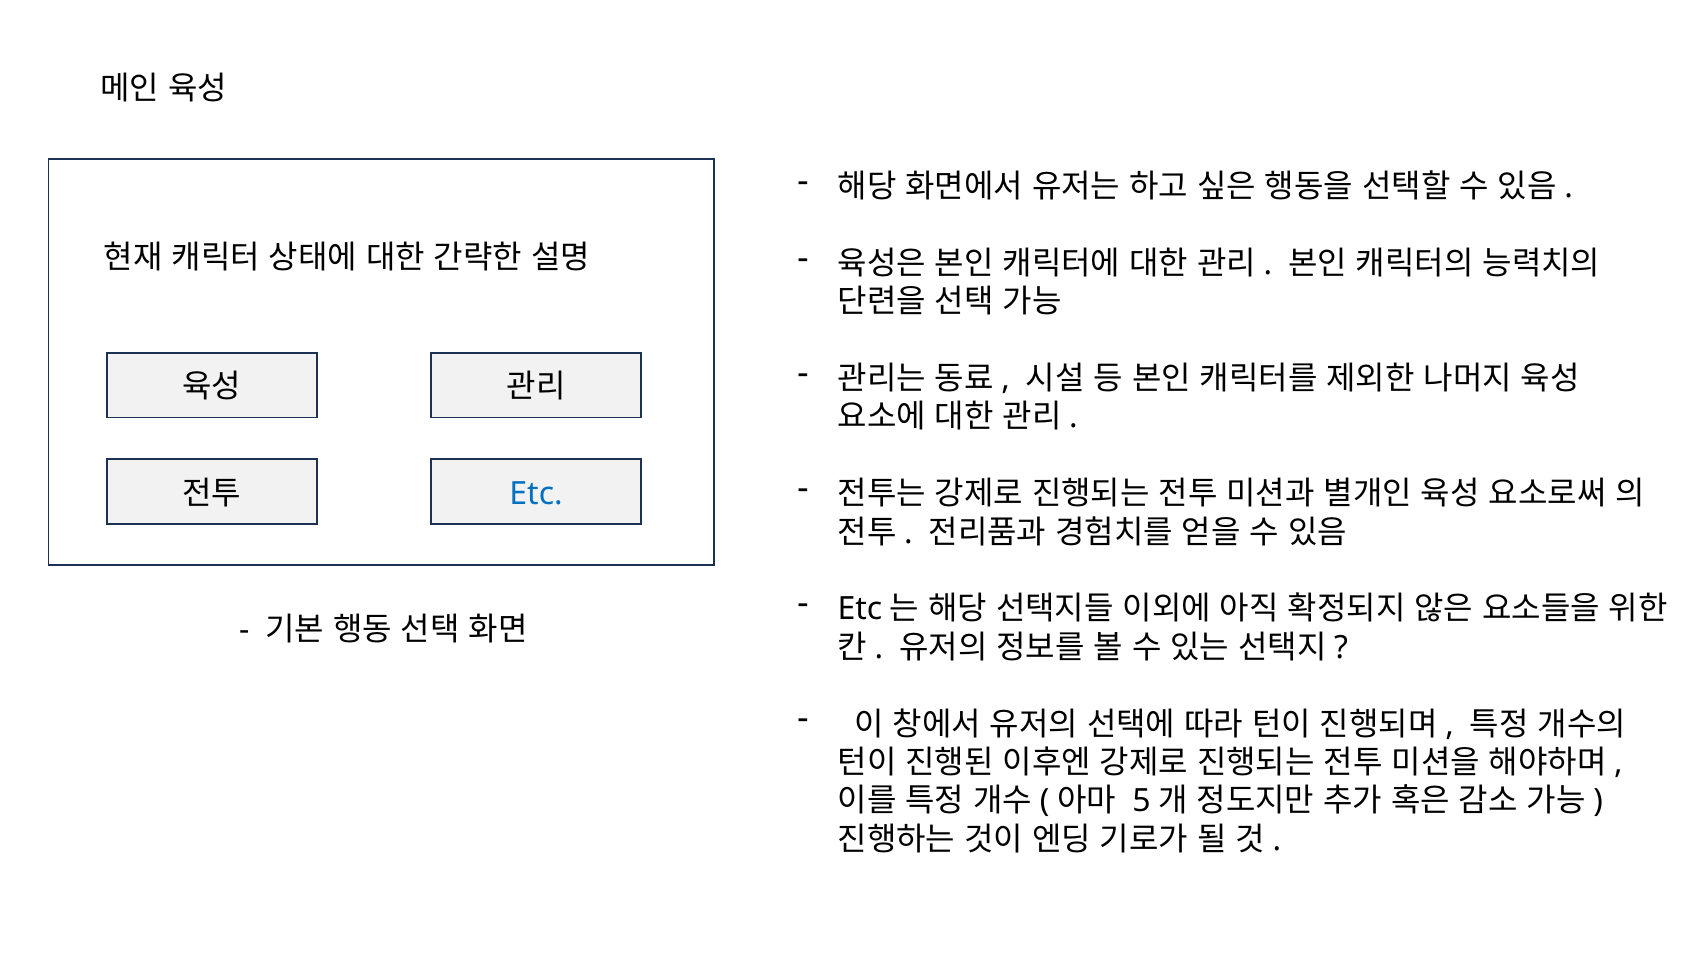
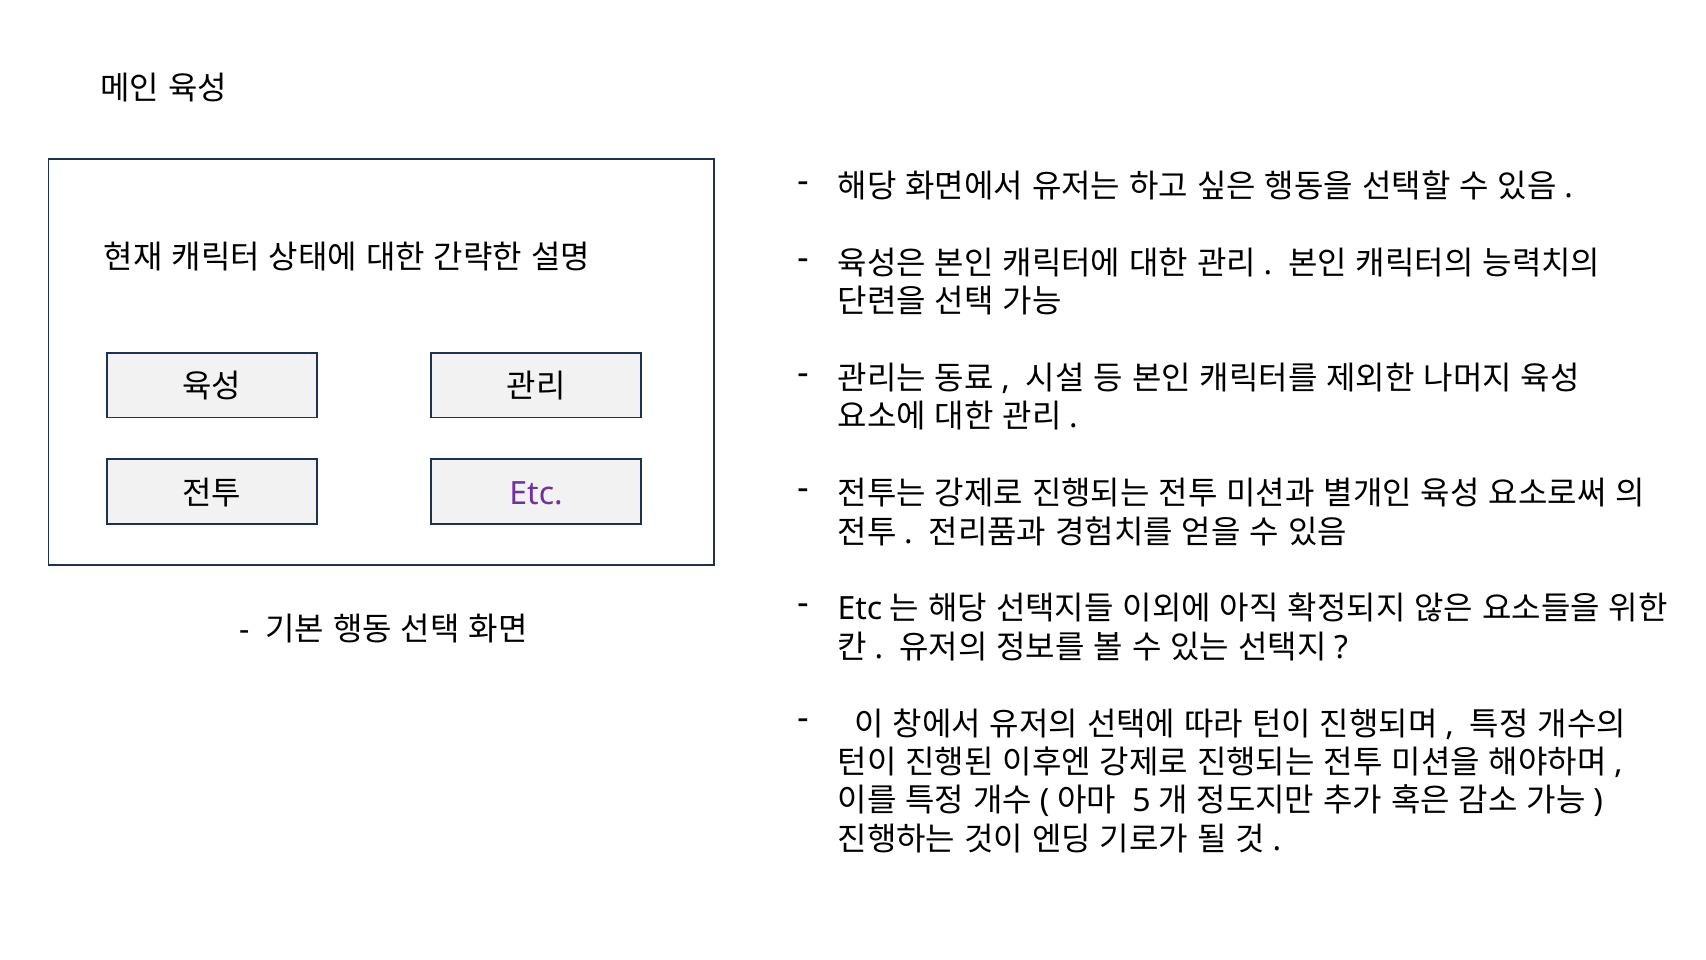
Etc colour: blue -> purple (536, 493)
